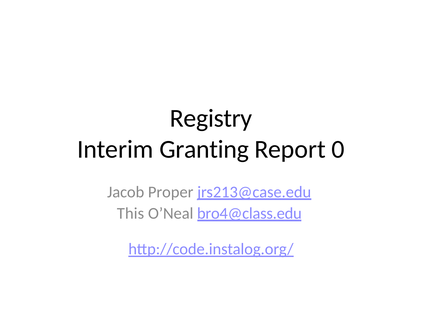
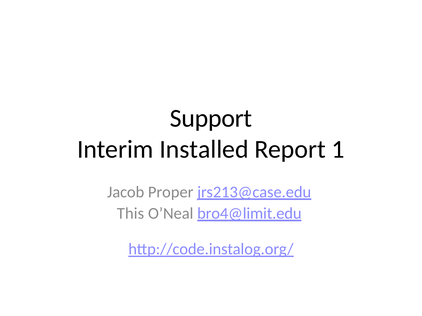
Registry: Registry -> Support (211, 119)
Granting: Granting -> Installed (204, 150)
0: 0 -> 1 (338, 150)
bro4@class.edu: bro4@class.edu -> bro4@limit.edu (249, 214)
